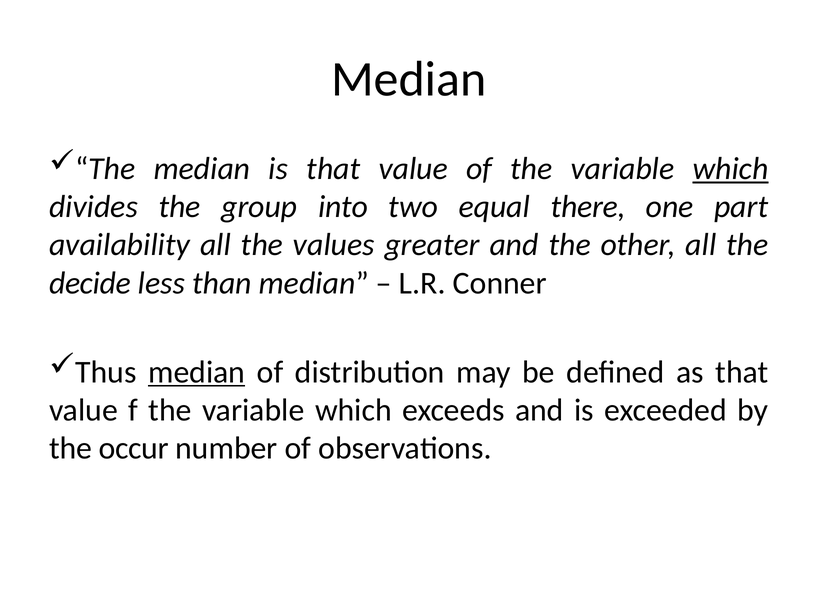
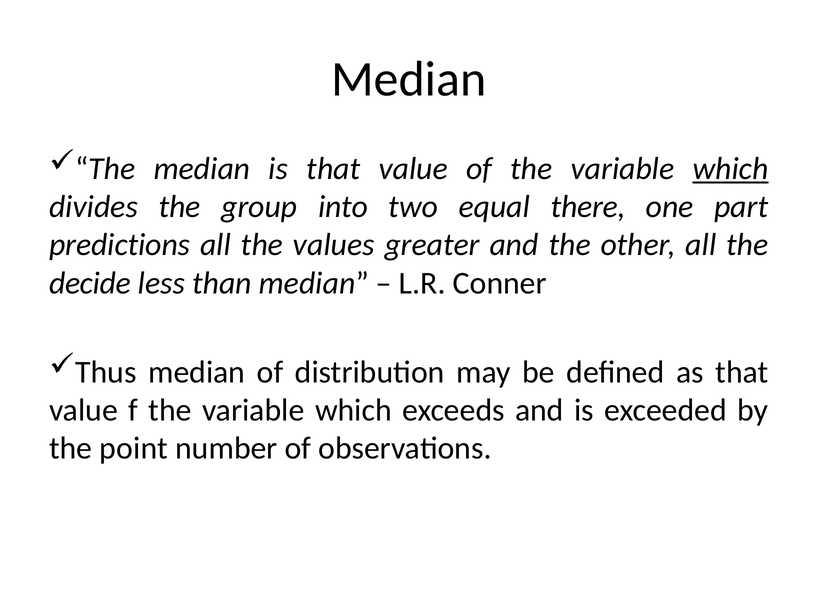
availability: availability -> predictions (120, 245)
median underline: present -> none (197, 372)
occur: occur -> point (134, 448)
